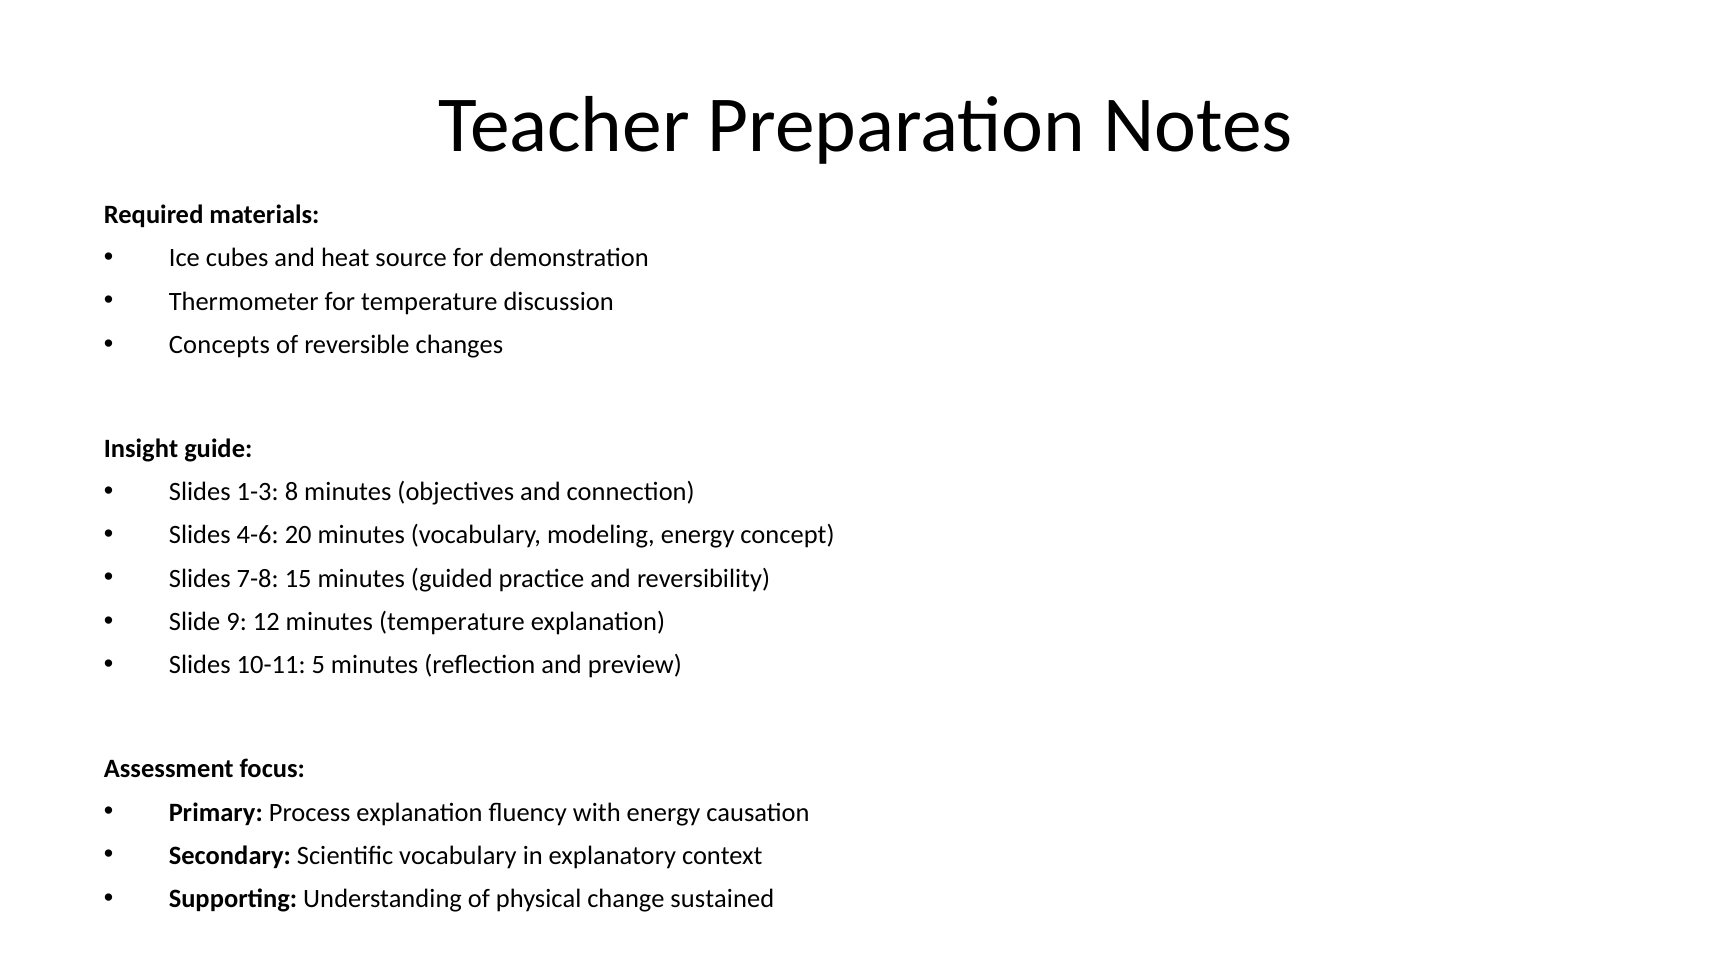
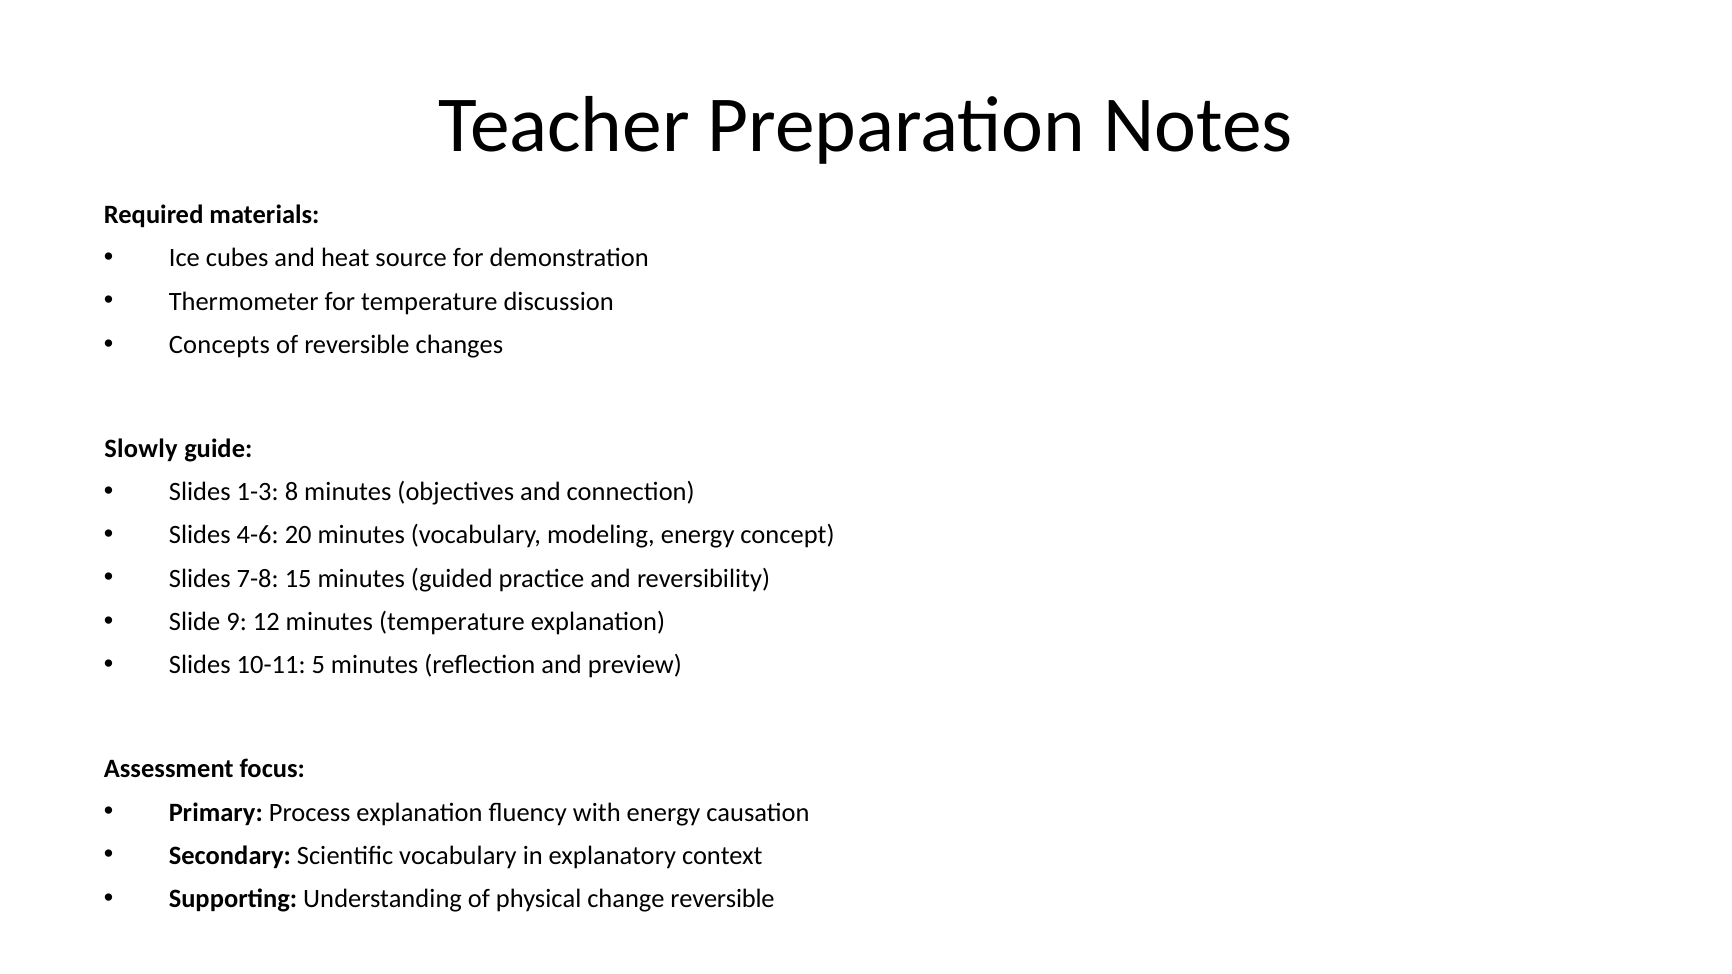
Insight: Insight -> Slowly (141, 449)
change sustained: sustained -> reversible (722, 899)
